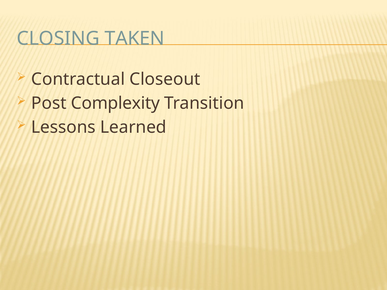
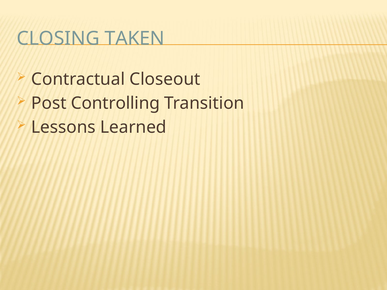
Complexity: Complexity -> Controlling (115, 103)
